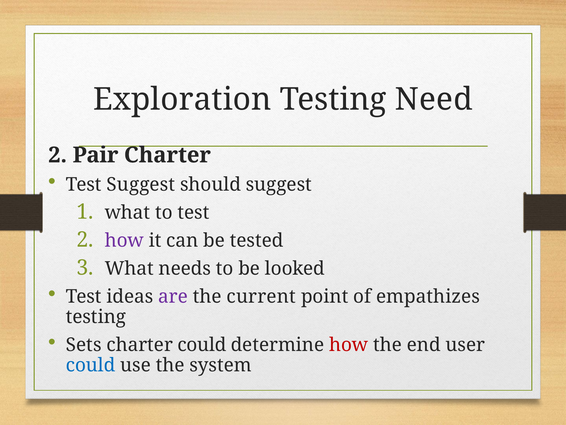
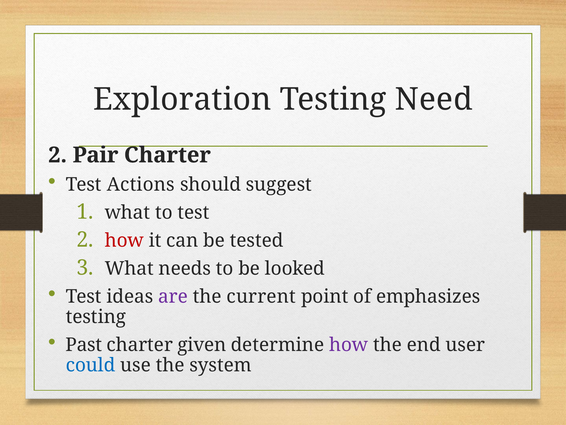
Test Suggest: Suggest -> Actions (141, 184)
how colour: purple -> red (124, 240)
empathizes: empathizes -> emphasizes (428, 296)
Sets: Sets -> Past (84, 345)
charter could: could -> given (202, 345)
how colour: red -> purple (349, 345)
